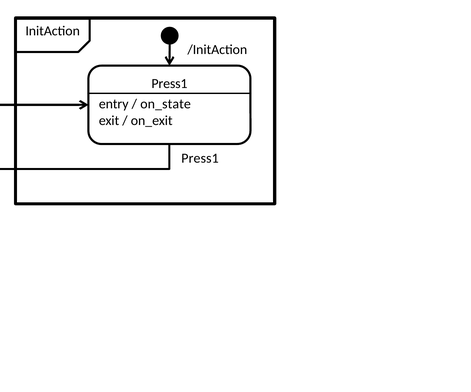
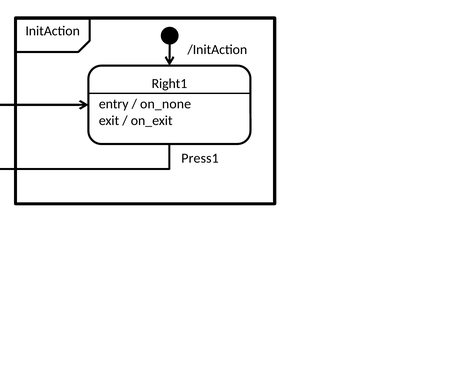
Press1: Press1 -> Right1 (169, 84)
on_state: on_state -> on_none (166, 104)
